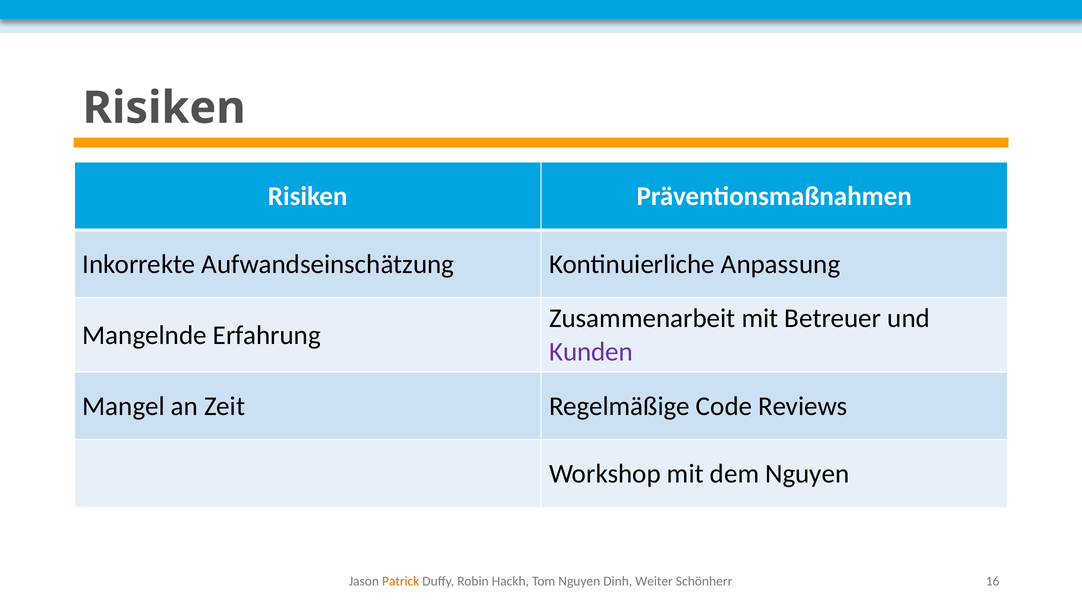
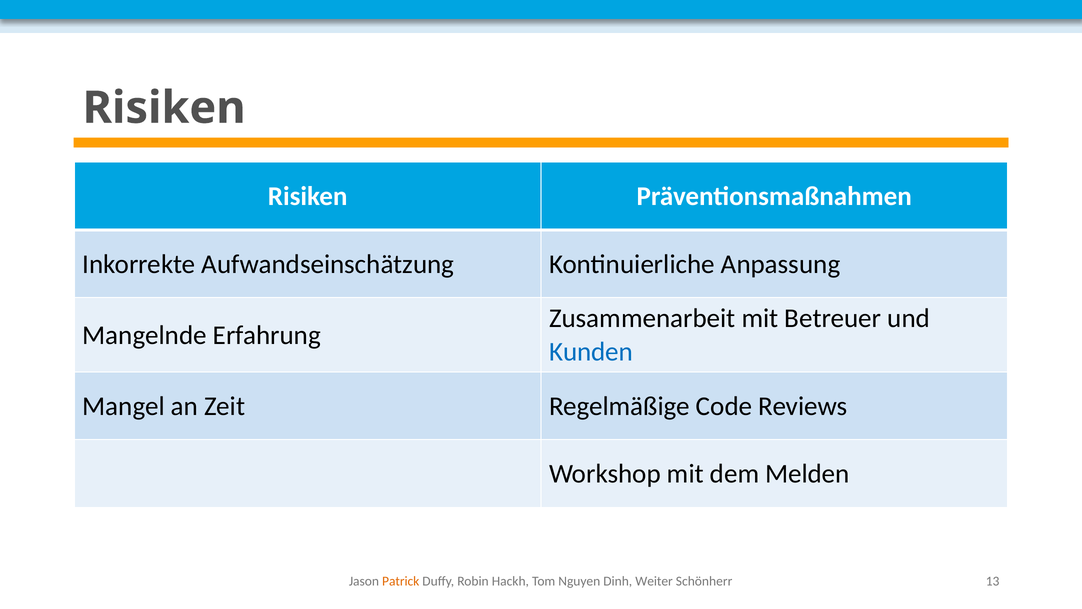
Kunden colour: purple -> blue (591, 351)
dem Nguyen: Nguyen -> Melden (807, 474)
16: 16 -> 13 (993, 581)
